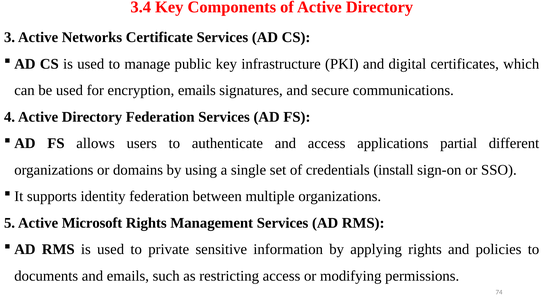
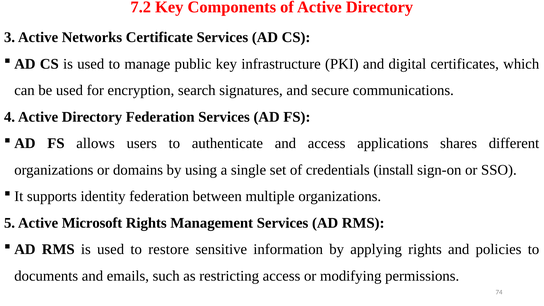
3.4: 3.4 -> 7.2 (141, 7)
encryption emails: emails -> search (197, 90)
partial: partial -> shares (459, 143)
private: private -> restore (169, 249)
